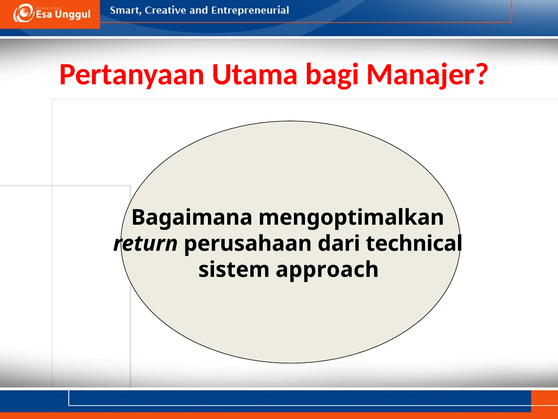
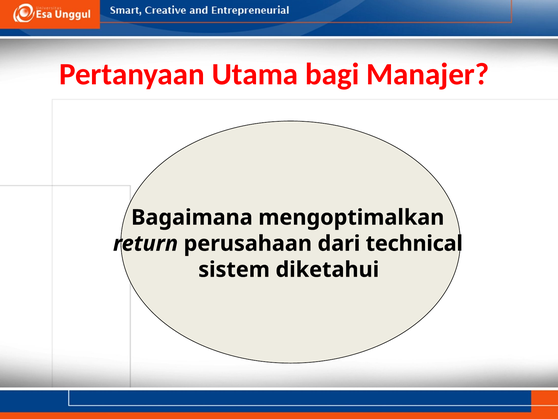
approach: approach -> diketahui (327, 269)
